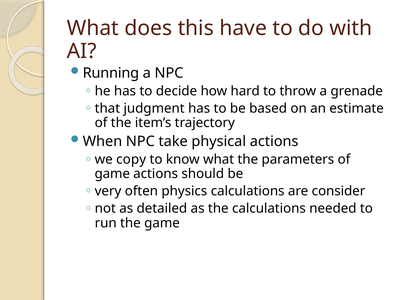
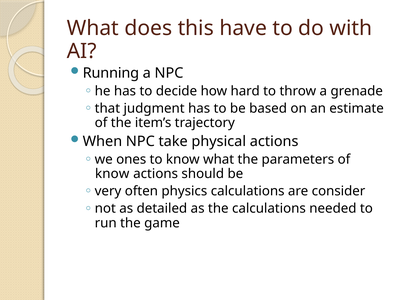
copy: copy -> ones (131, 159)
game: game -> know (112, 174)
